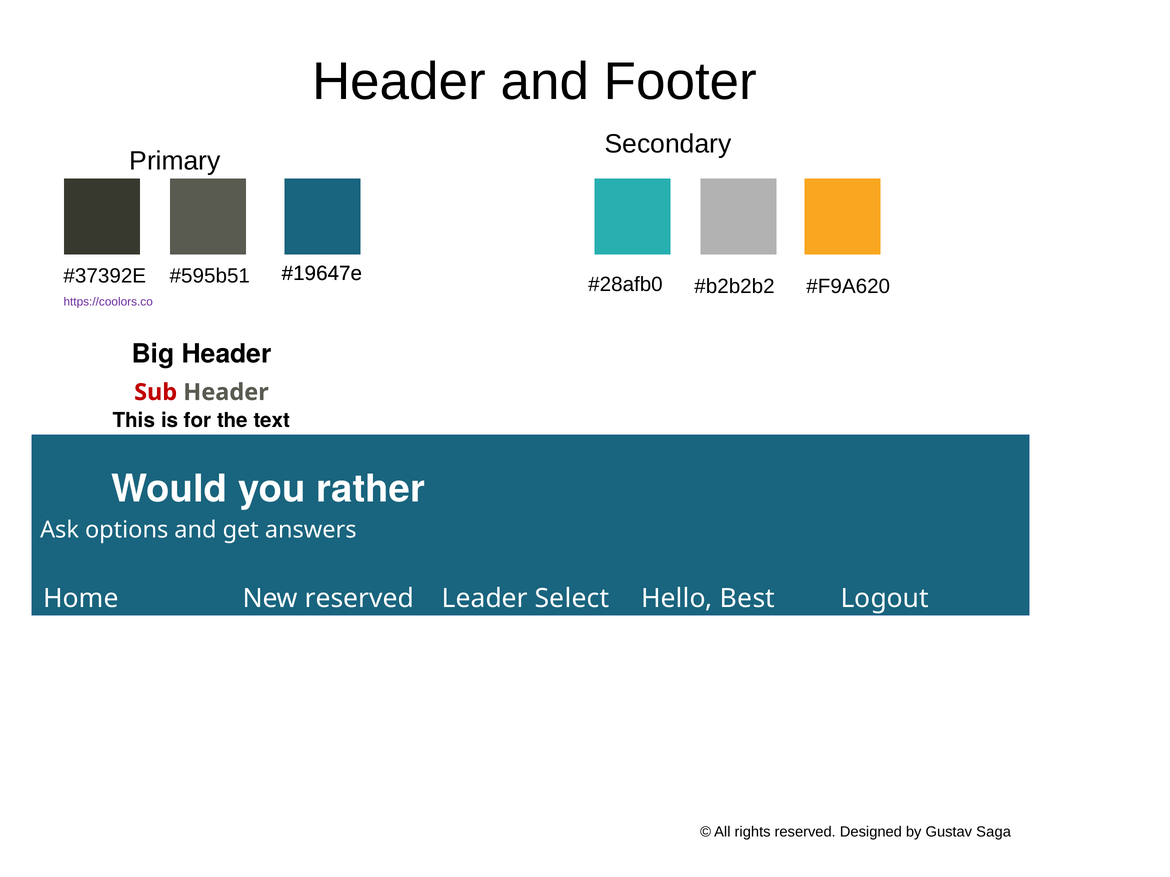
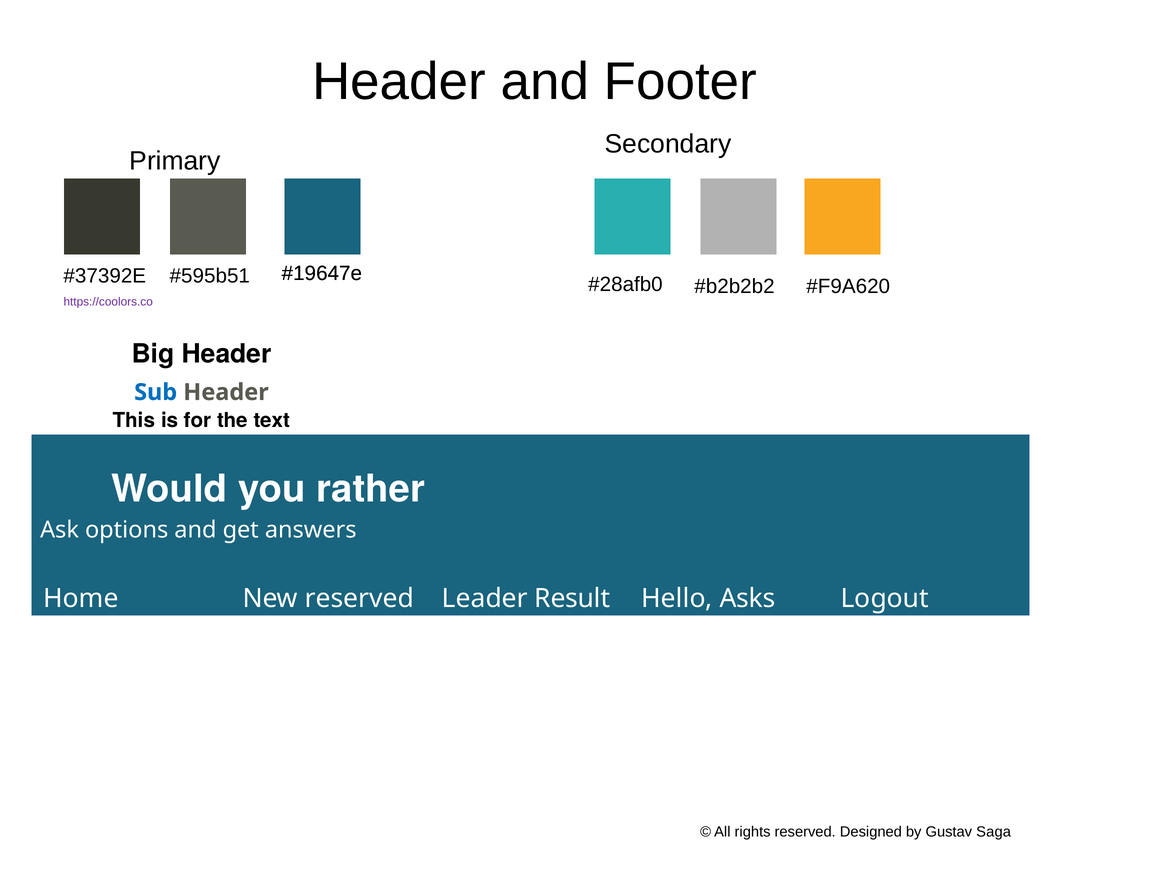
Sub colour: red -> blue (156, 392)
Select: Select -> Result (572, 599)
Best: Best -> Asks (748, 599)
